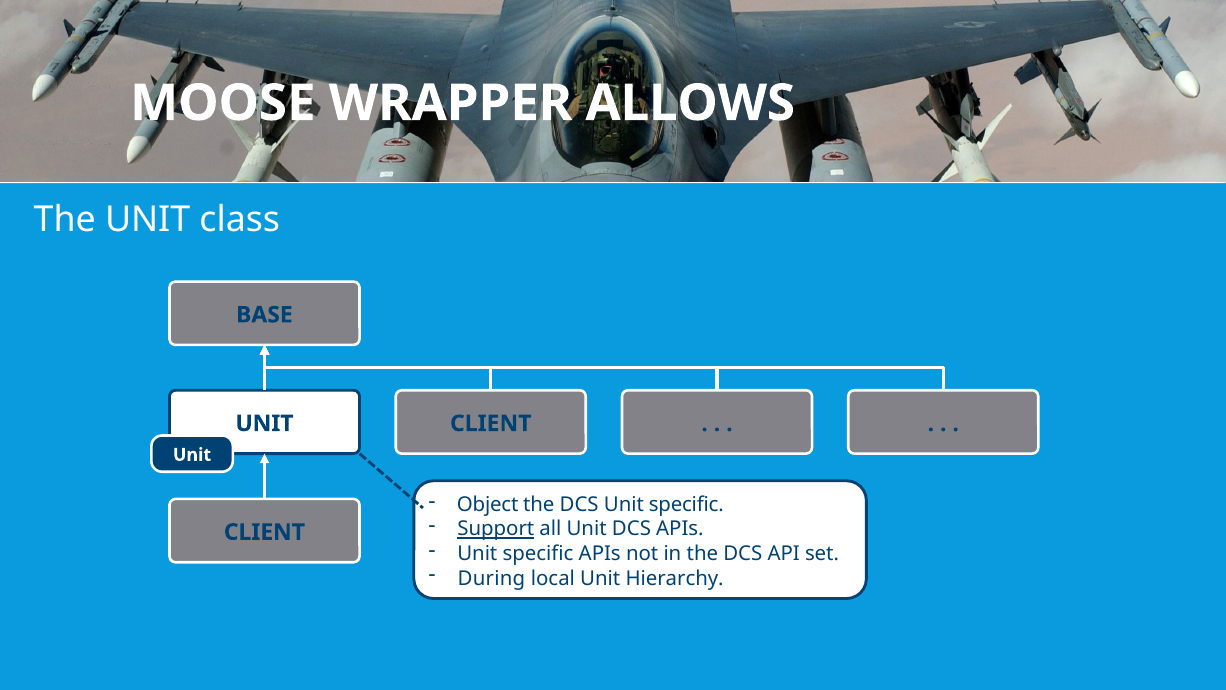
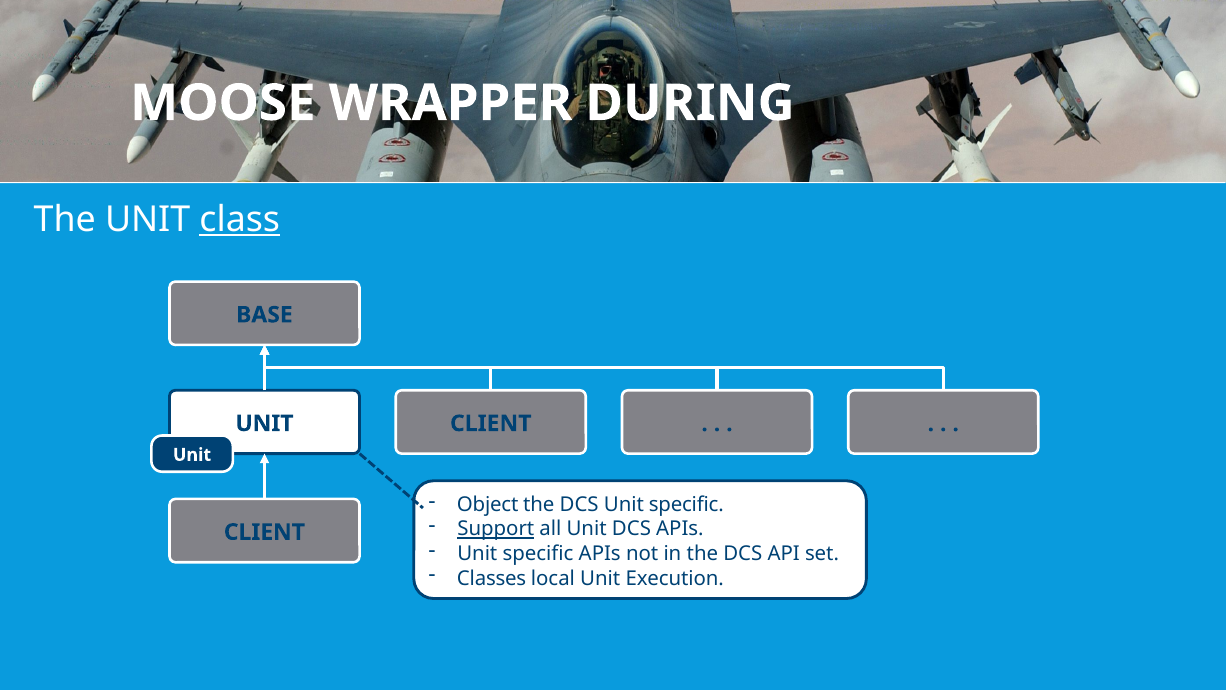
ALLOWS: ALLOWS -> DURING (690, 103)
class underline: none -> present (240, 219)
During: During -> Classes (492, 578)
Hierarchy: Hierarchy -> Execution (675, 578)
